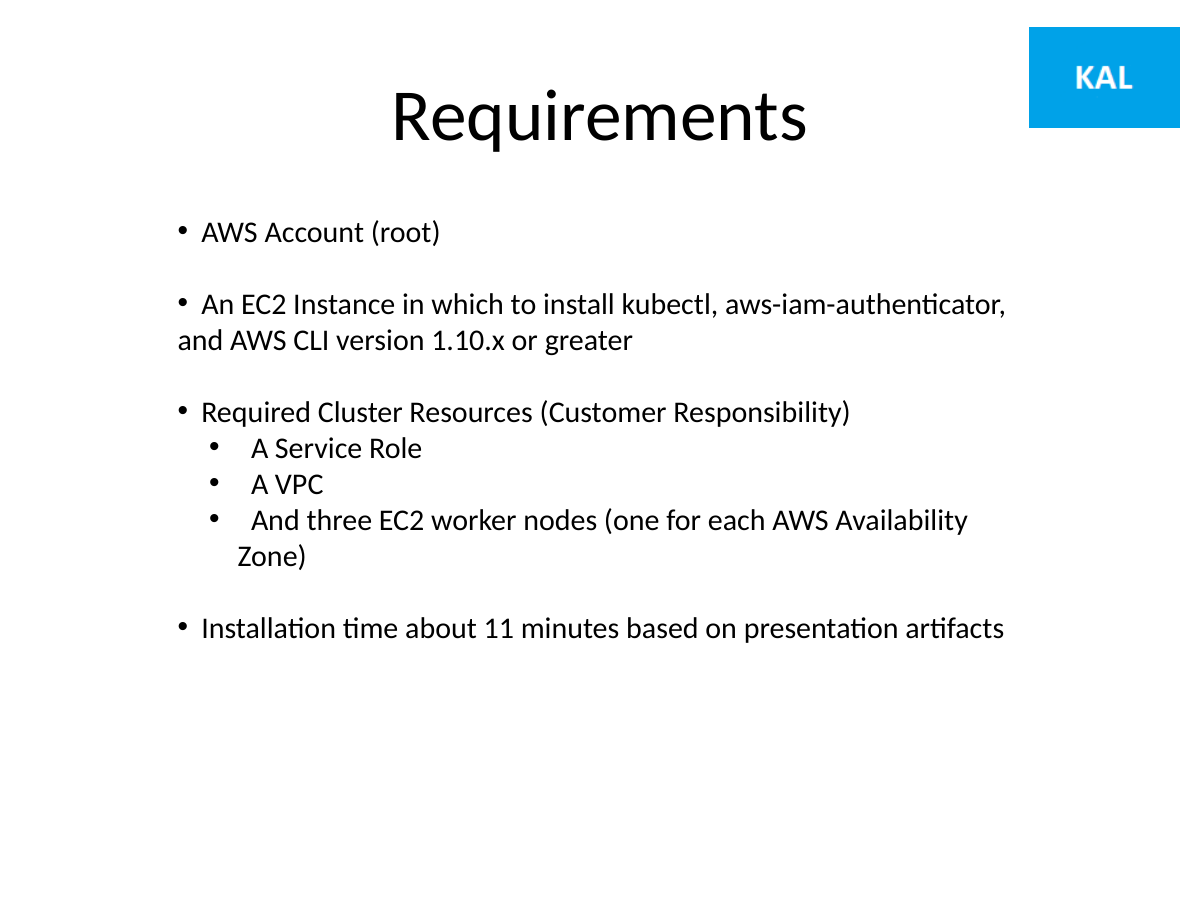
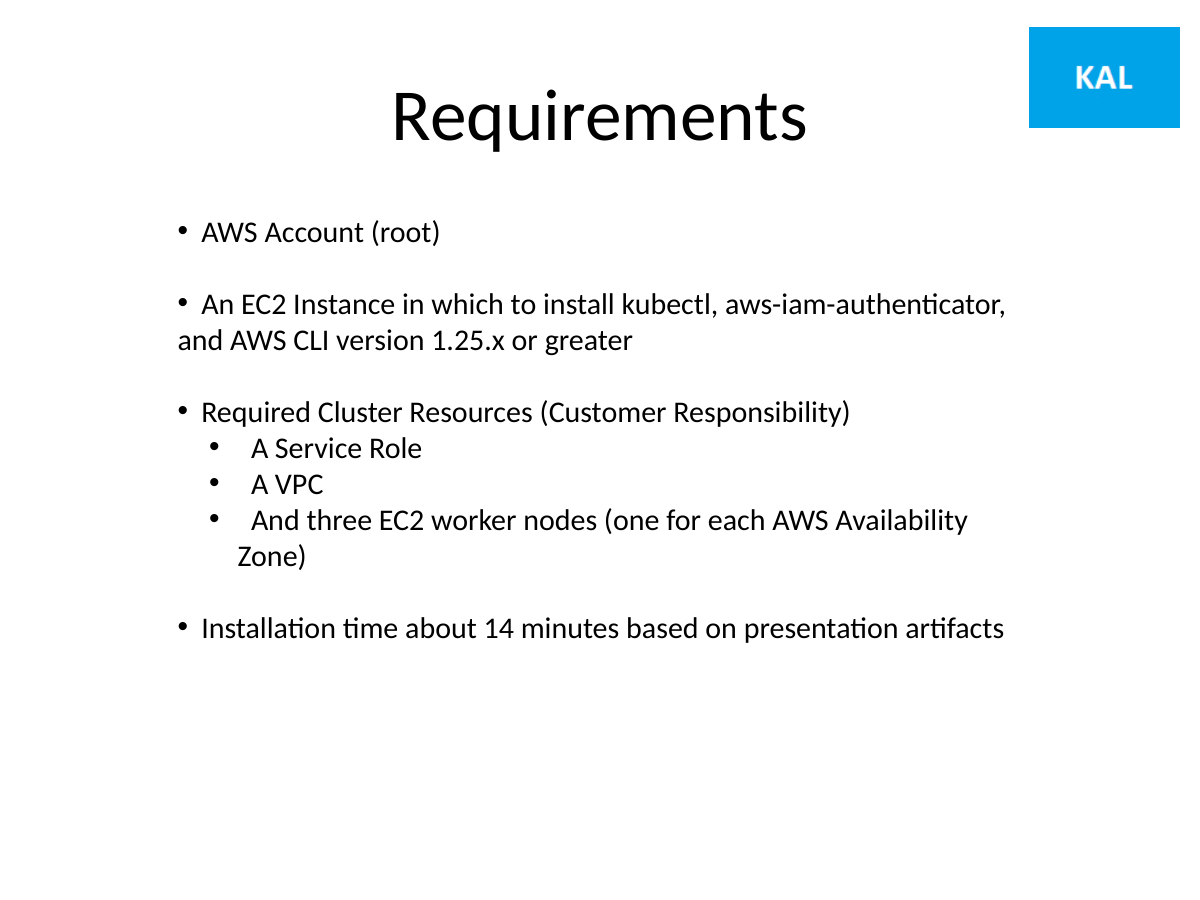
1.10.x: 1.10.x -> 1.25.x (468, 340)
11: 11 -> 14 (499, 628)
